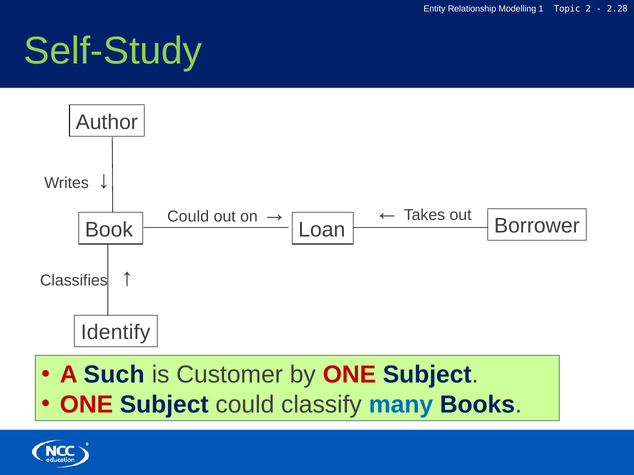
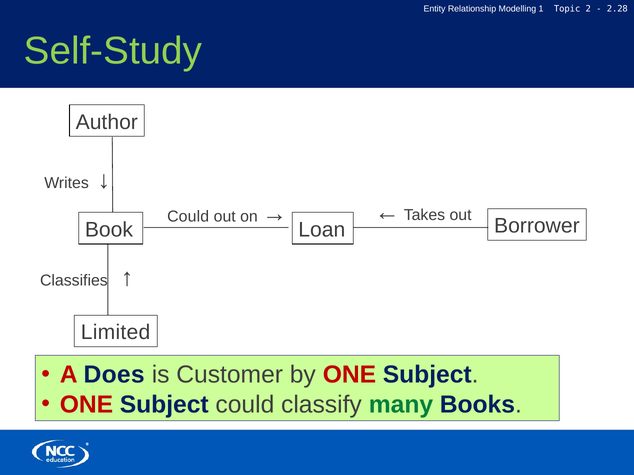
Identify: Identify -> Limited (116, 333)
Such: Such -> Does (114, 375)
many colour: blue -> green (401, 405)
